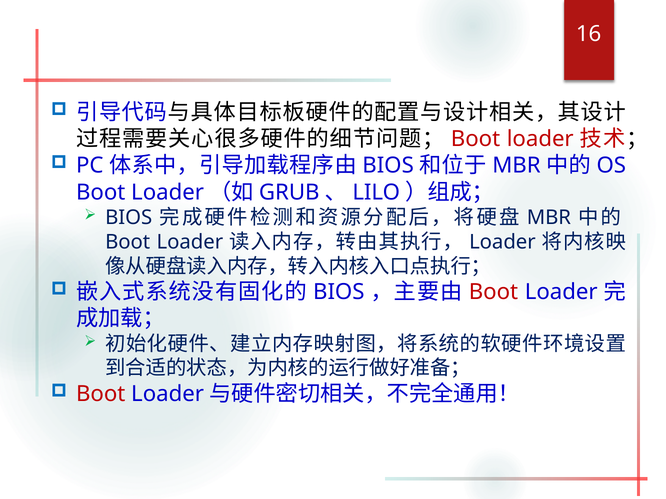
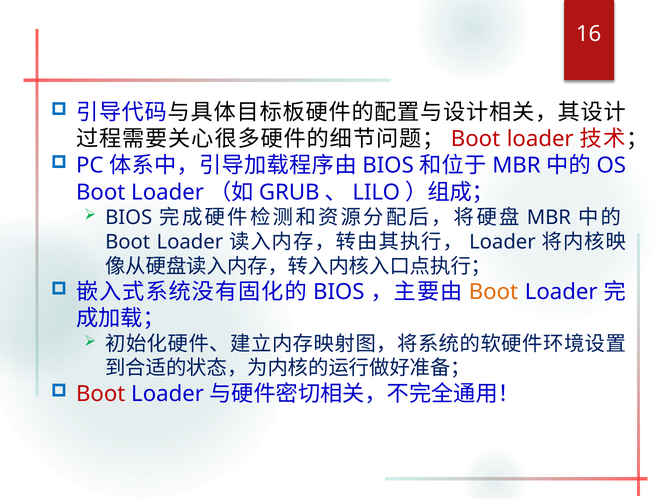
Boot colour: red -> orange (493, 292)
